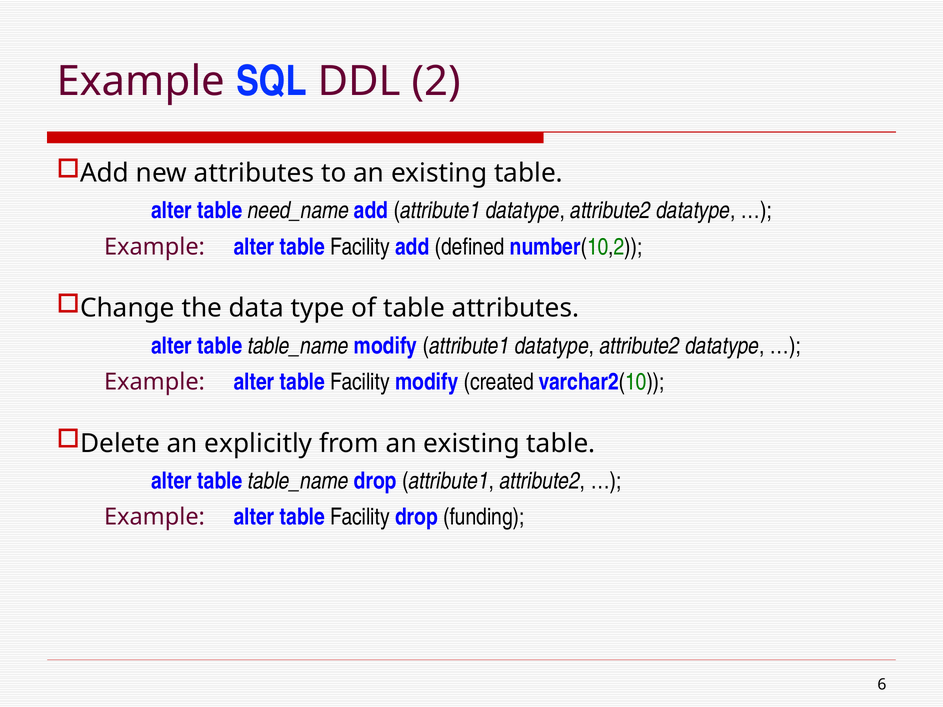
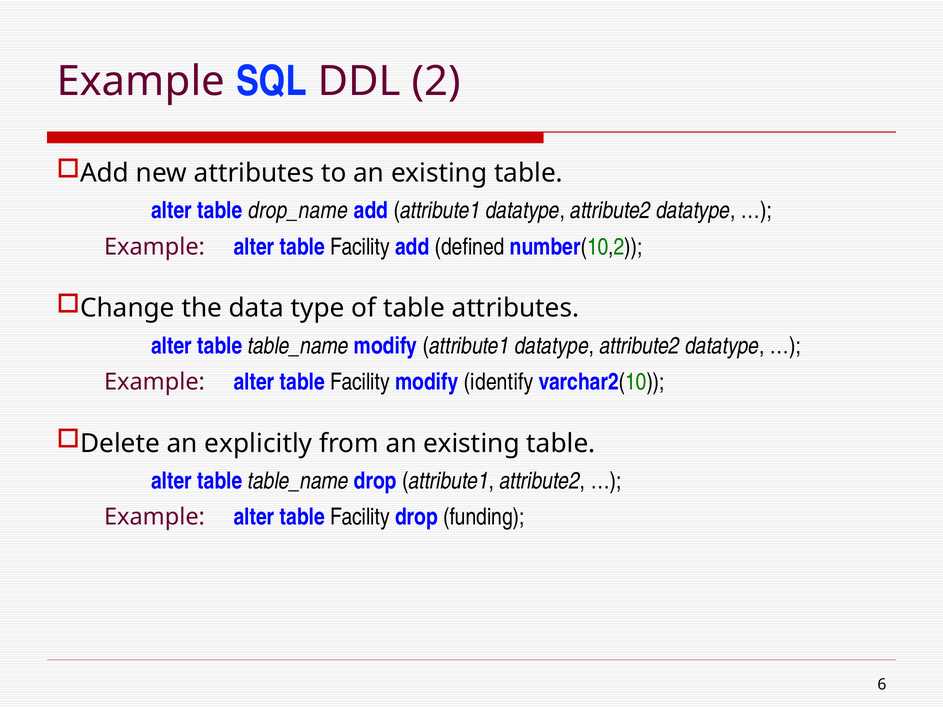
need_name: need_name -> drop_name (298, 211)
created: created -> identify (499, 382)
